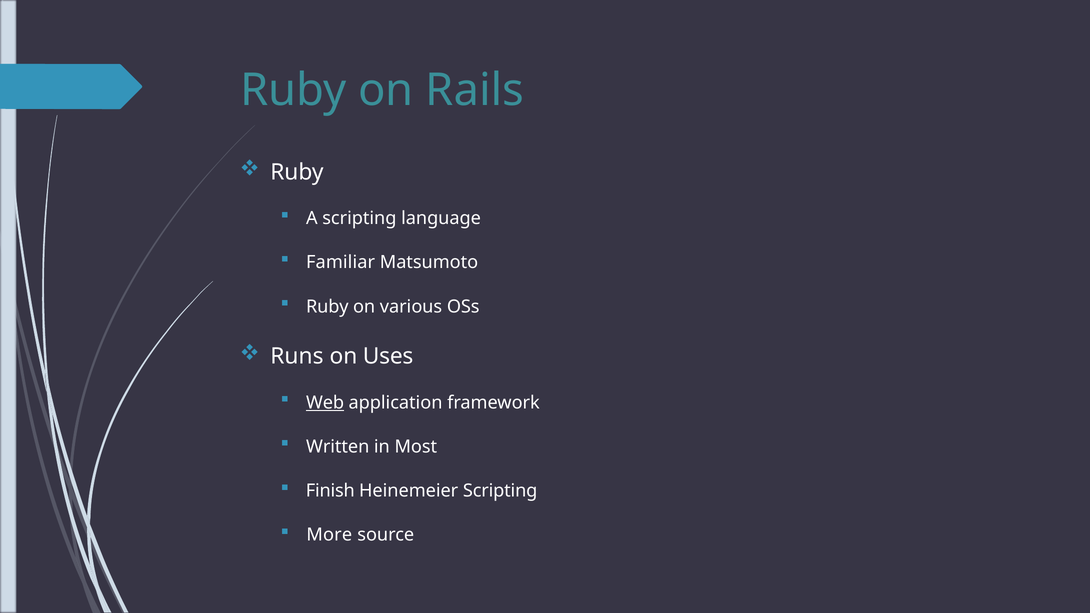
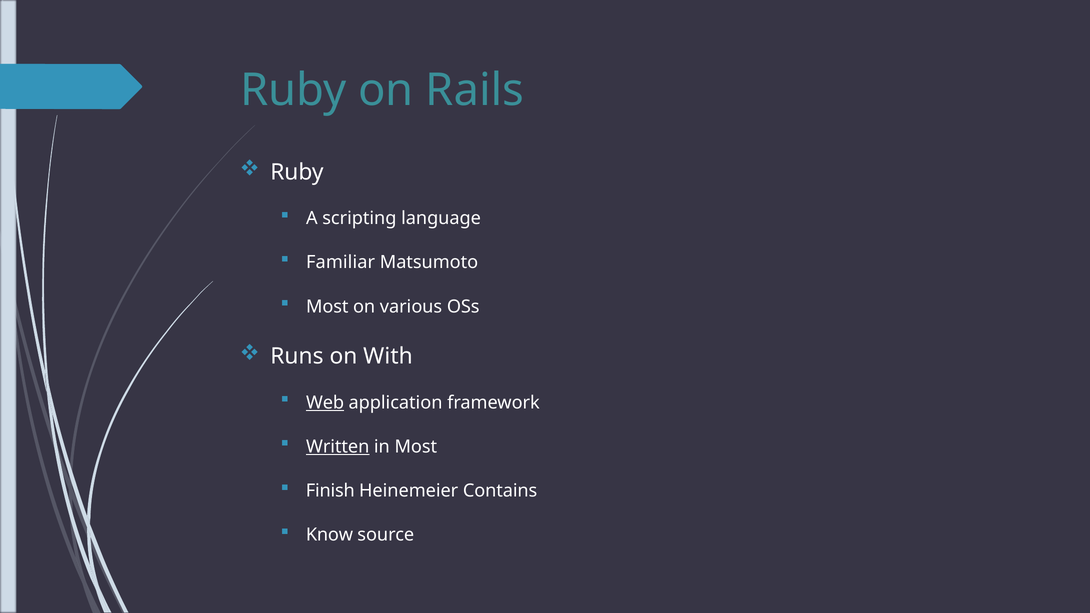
Ruby: Ruby -> Most (327, 307)
Uses: Uses -> With (388, 356)
Written underline: none -> present (338, 447)
Heinemeier Scripting: Scripting -> Contains (500, 491)
More: More -> Know (329, 535)
